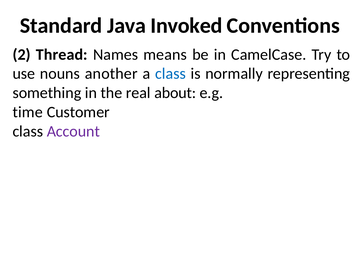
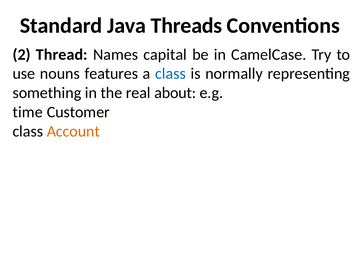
Invoked: Invoked -> Threads (186, 26)
means: means -> capital (165, 54)
another: another -> features (111, 74)
Account colour: purple -> orange (73, 131)
